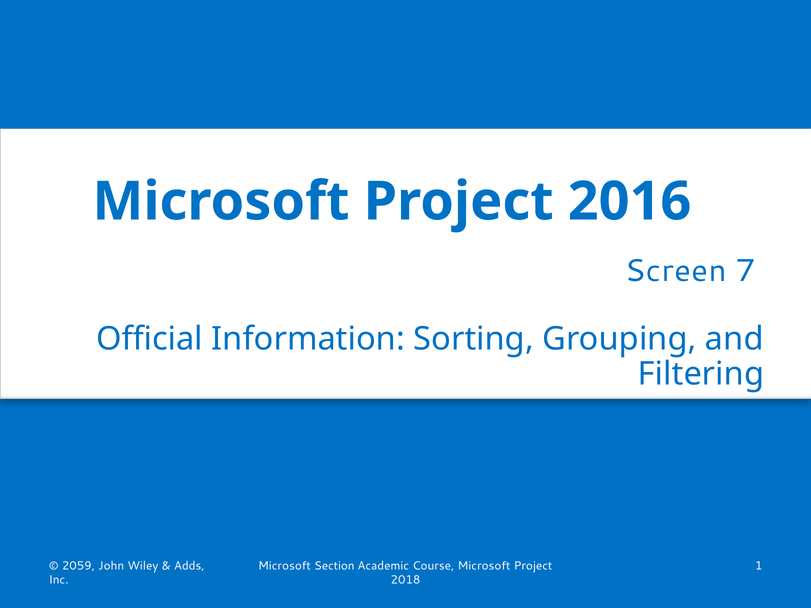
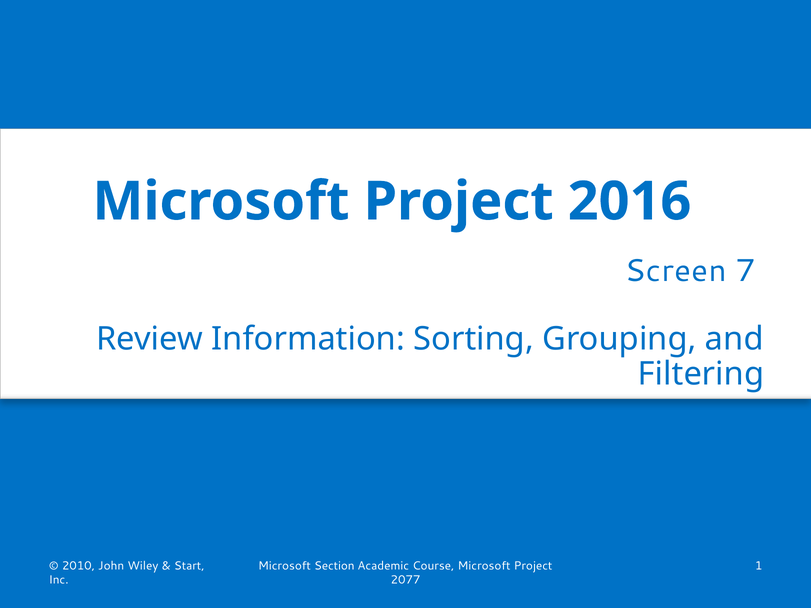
Official: Official -> Review (150, 339)
2059: 2059 -> 2010 (78, 566)
Adds: Adds -> Start (189, 566)
2018: 2018 -> 2077 (406, 580)
